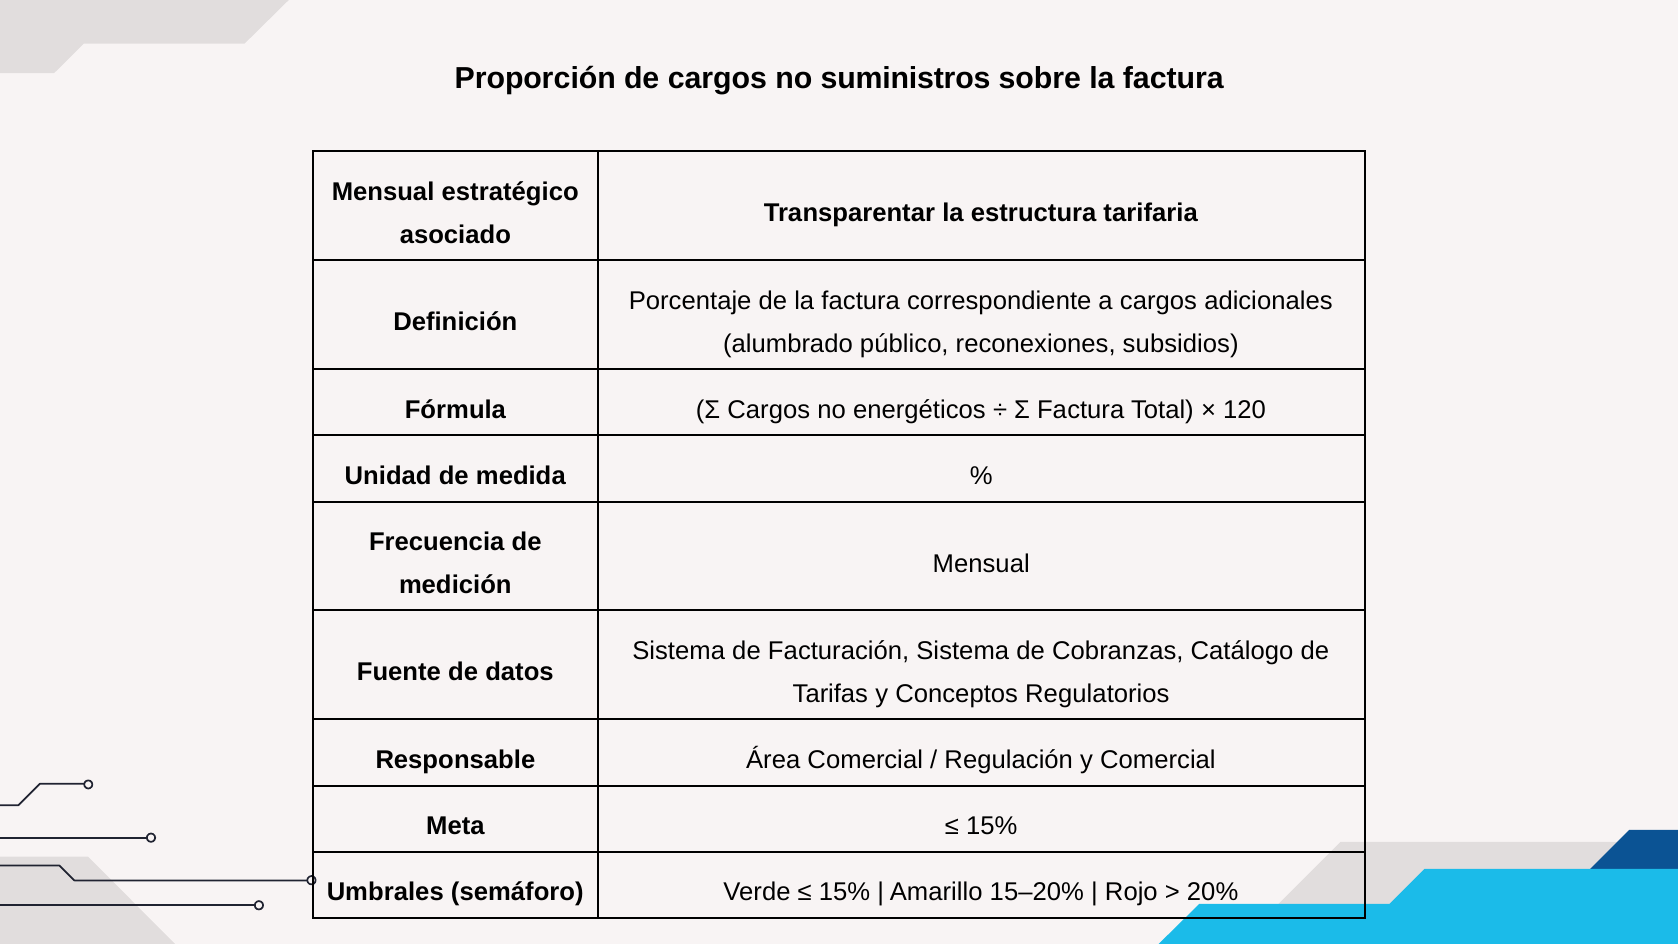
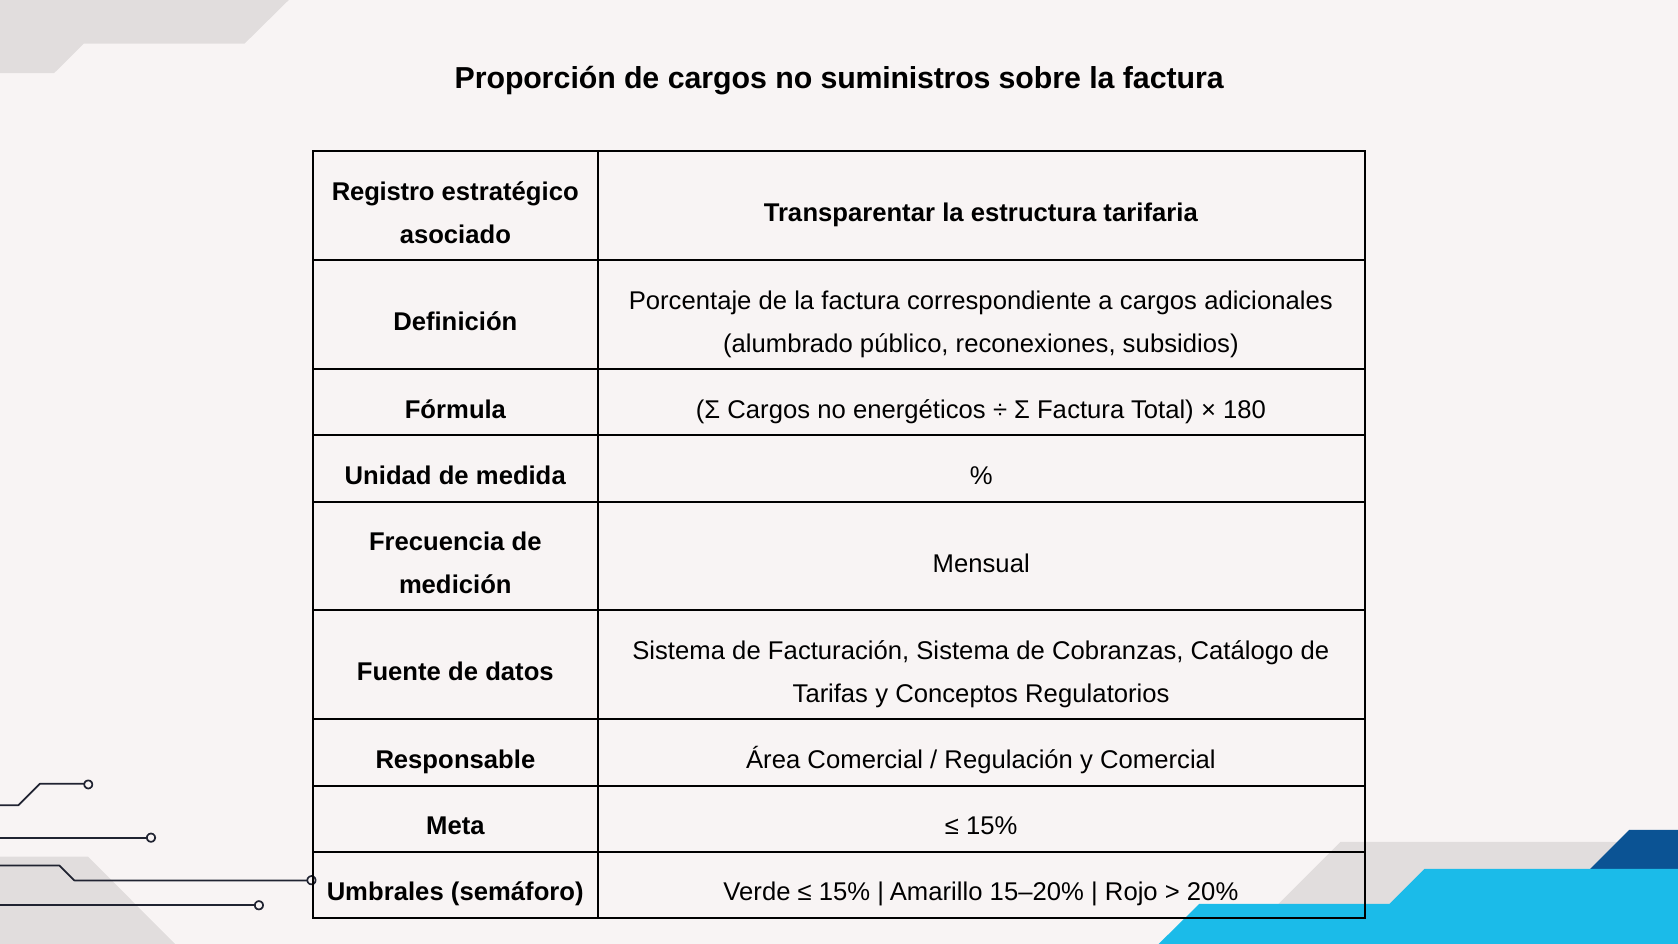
Mensual: Mensual -> Registro (383, 192)
120: 120 -> 180 (1244, 410)
